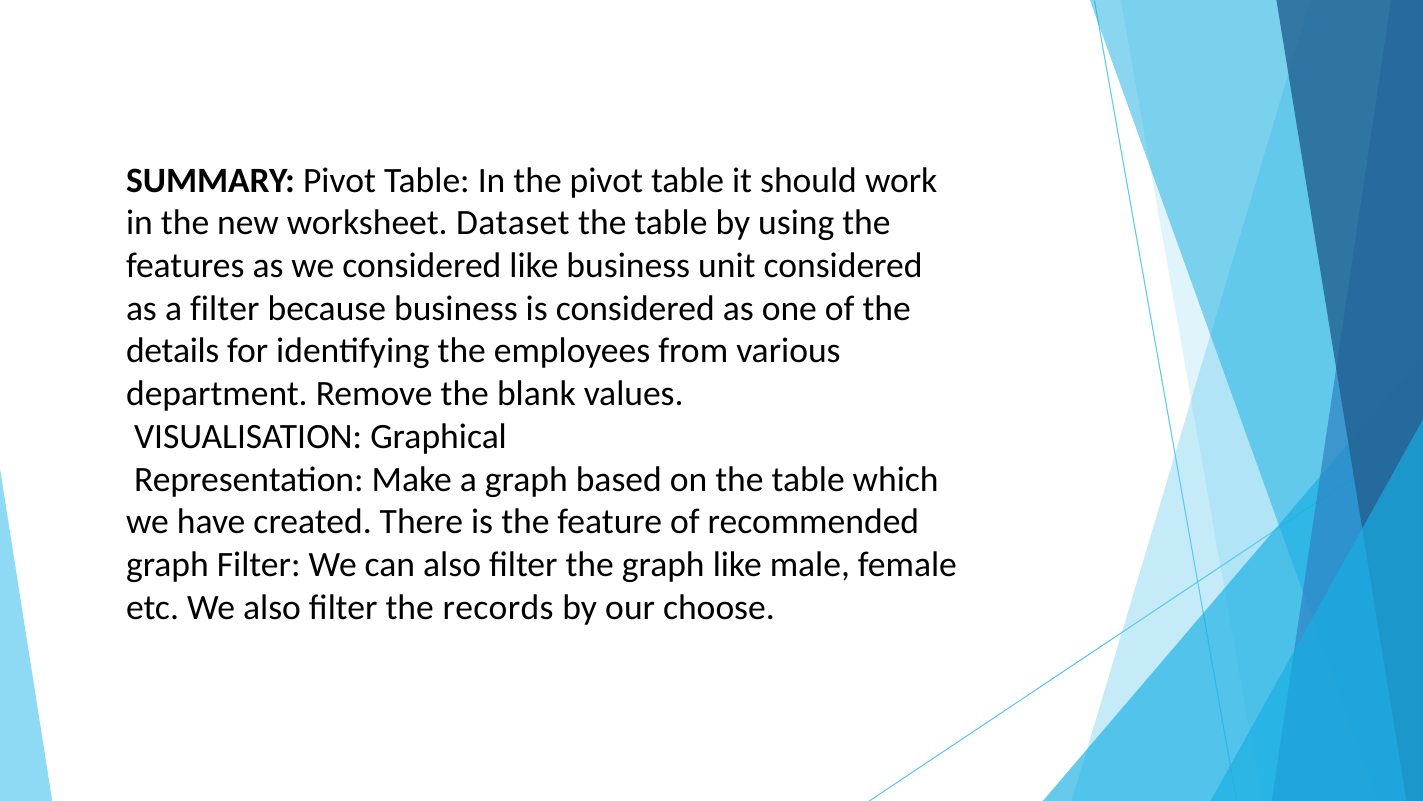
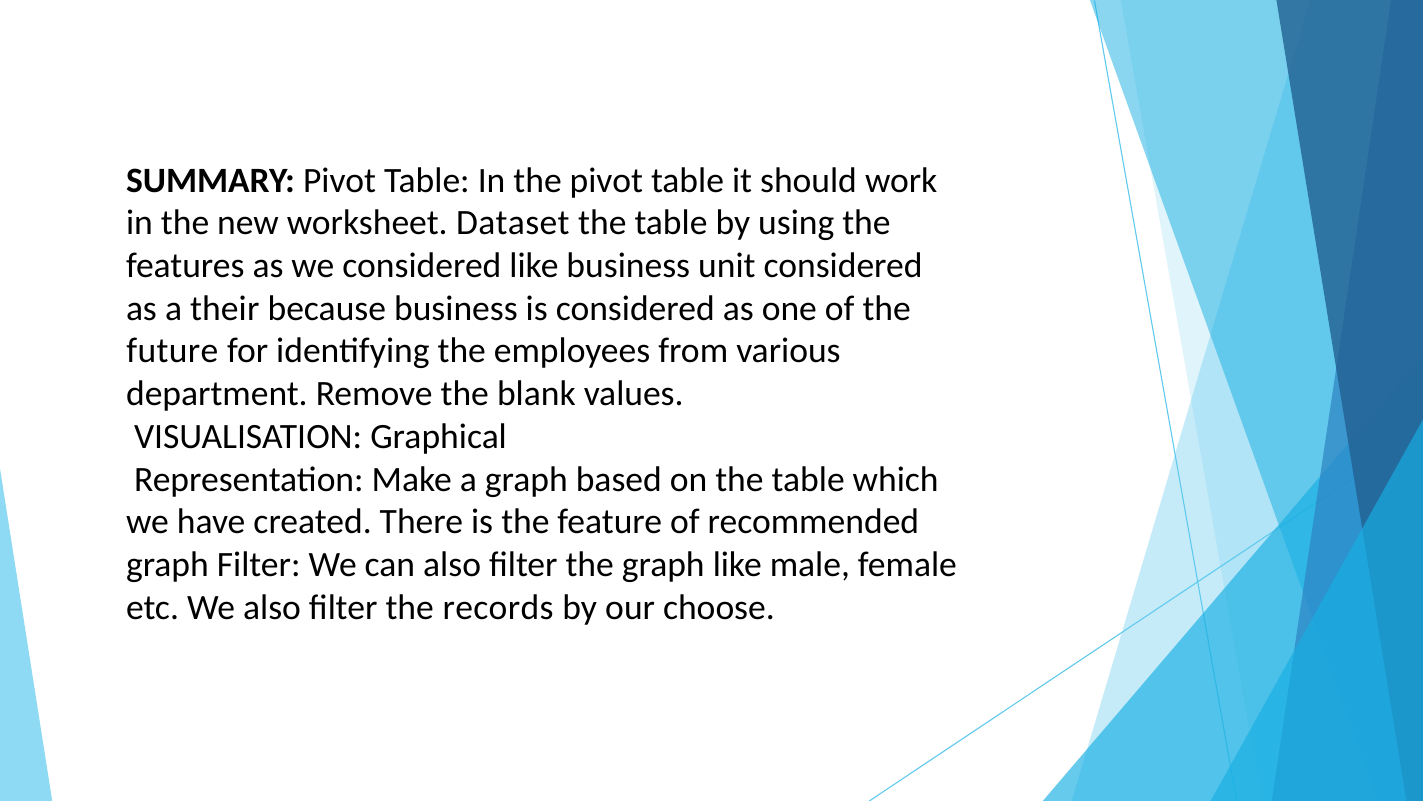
a filter: filter -> their (225, 308)
details: details -> future (172, 351)
